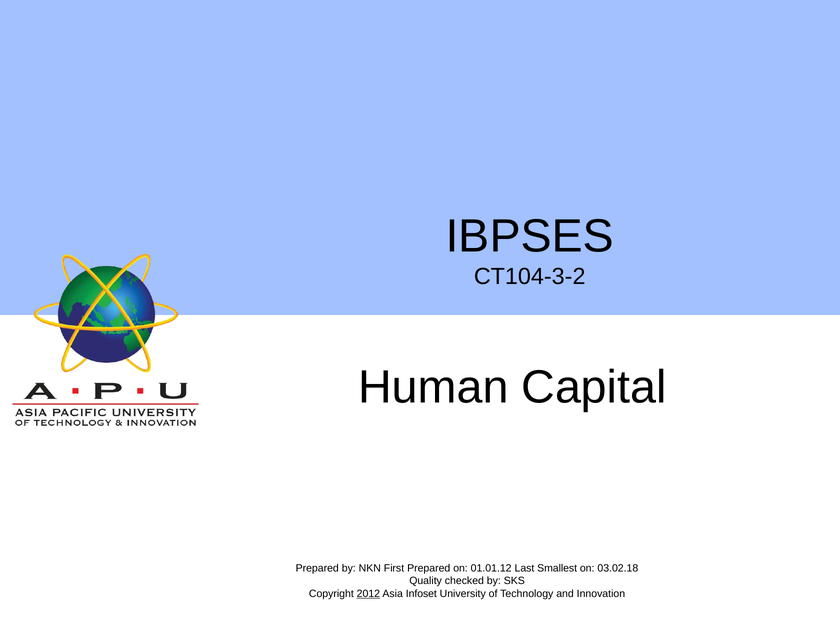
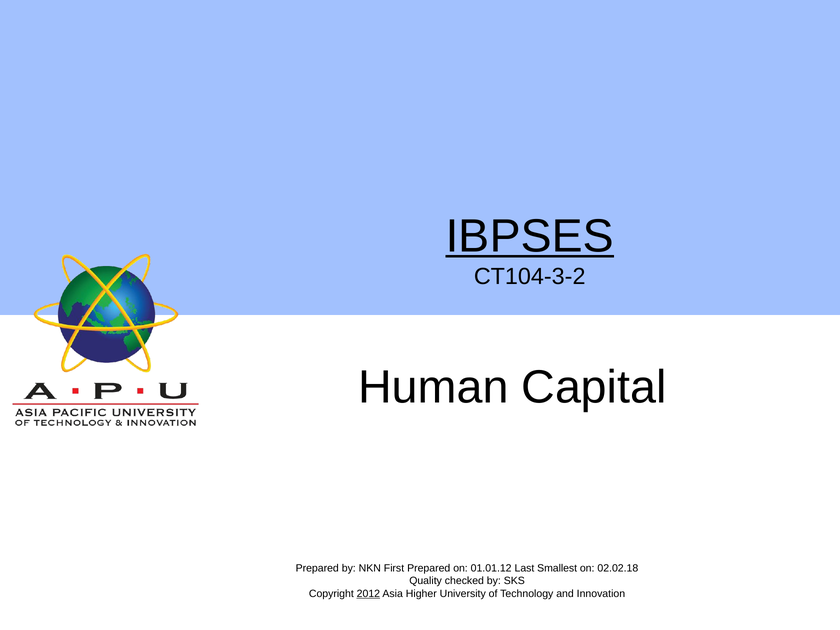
IBPSES underline: none -> present (530, 236)
03.02.18: 03.02.18 -> 02.02.18 (618, 568)
Infoset: Infoset -> Higher (421, 594)
